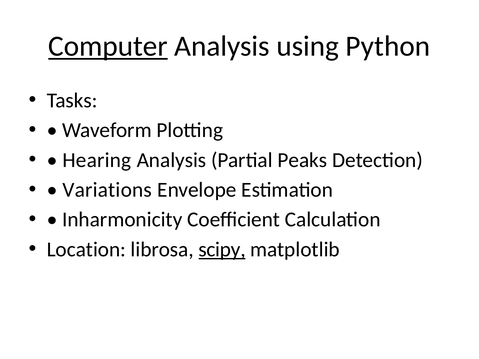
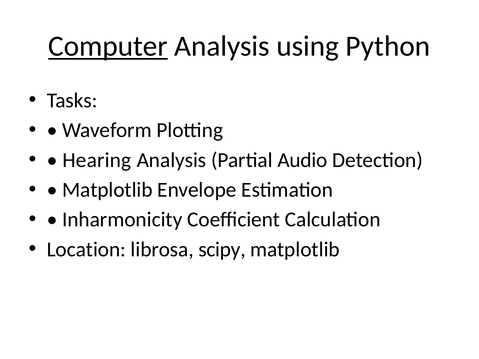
Peaks: Peaks -> Audio (302, 160)
Variations: Variations -> Matplotlib (107, 190)
scipy underline: present -> none (222, 250)
